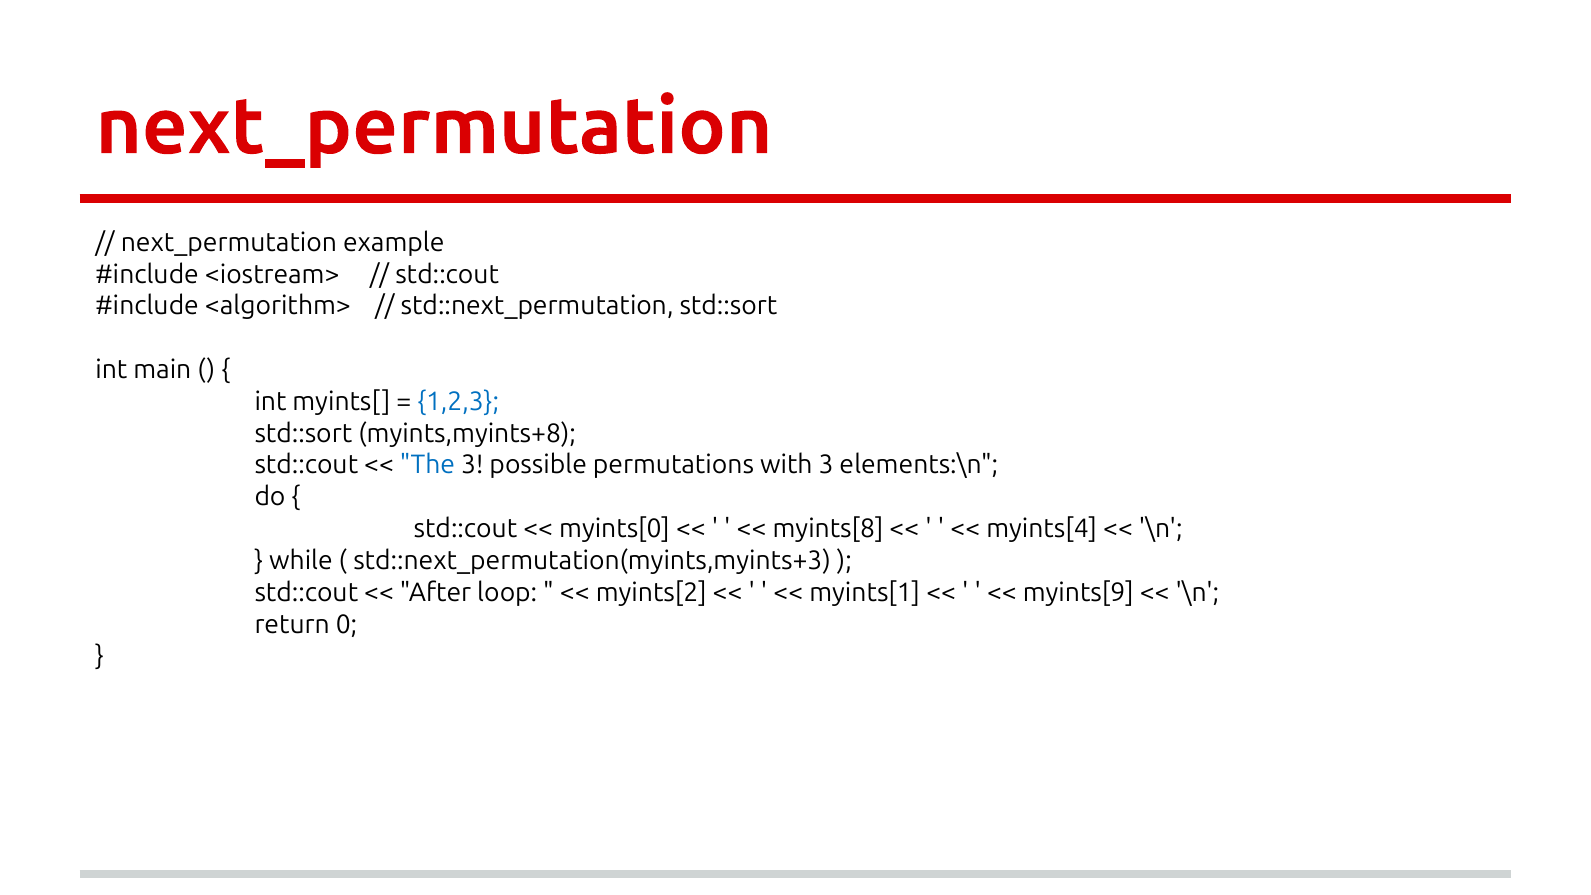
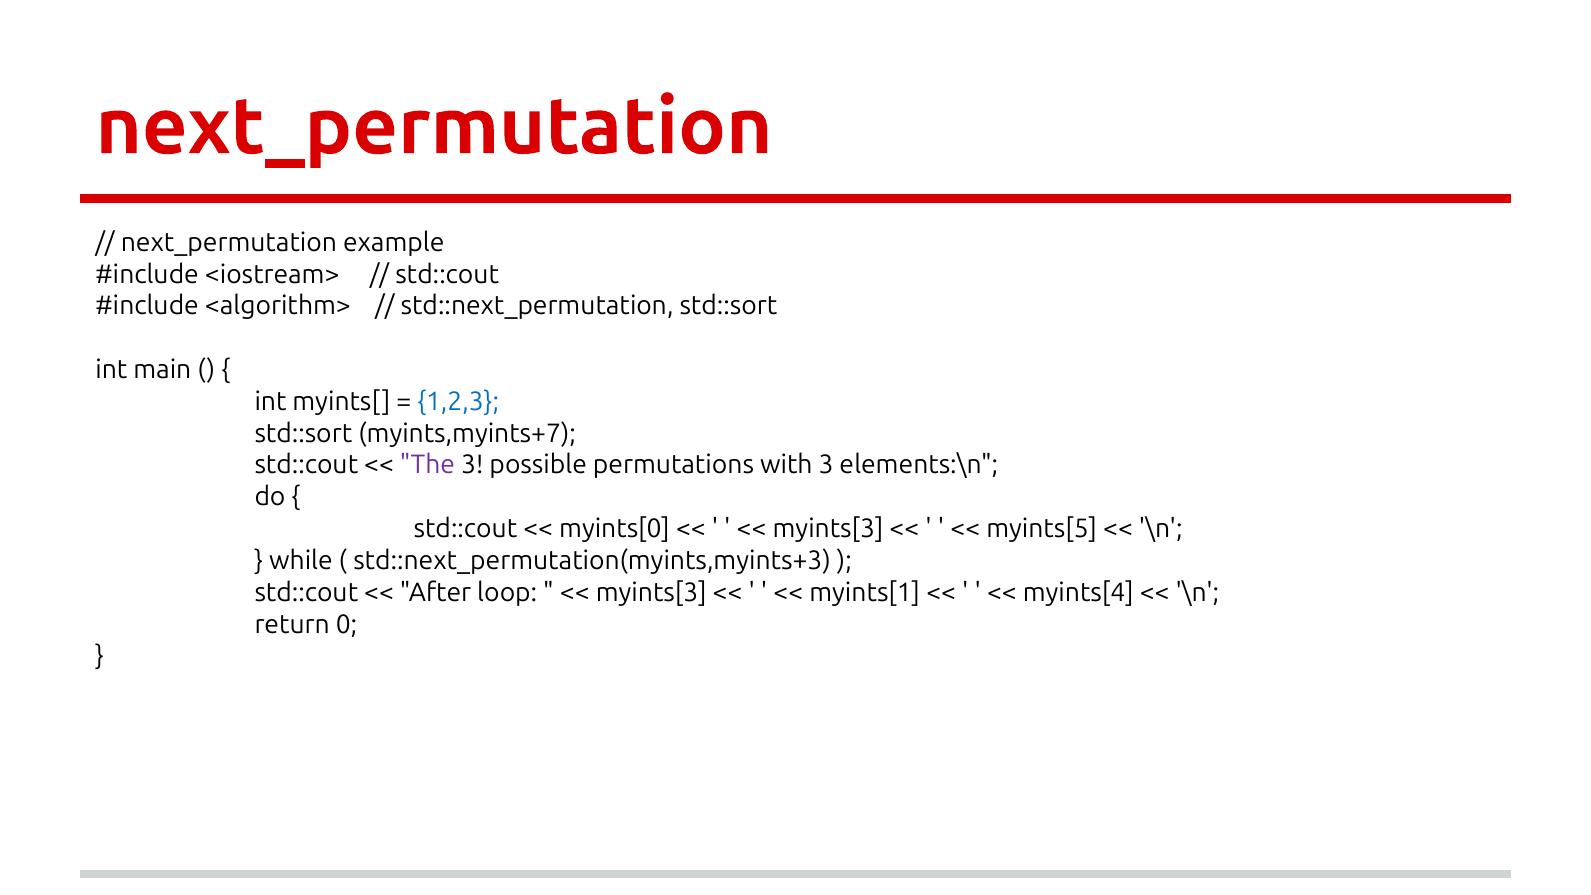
myints,myints+8: myints,myints+8 -> myints,myints+7 (467, 433)
The colour: blue -> purple (427, 465)
myints[8: myints[8 -> myints[3 (828, 529)
myints[4: myints[4 -> myints[5 (1042, 529)
myints[2: myints[2 -> myints[3 (651, 593)
myints[9: myints[9 -> myints[4 (1078, 593)
